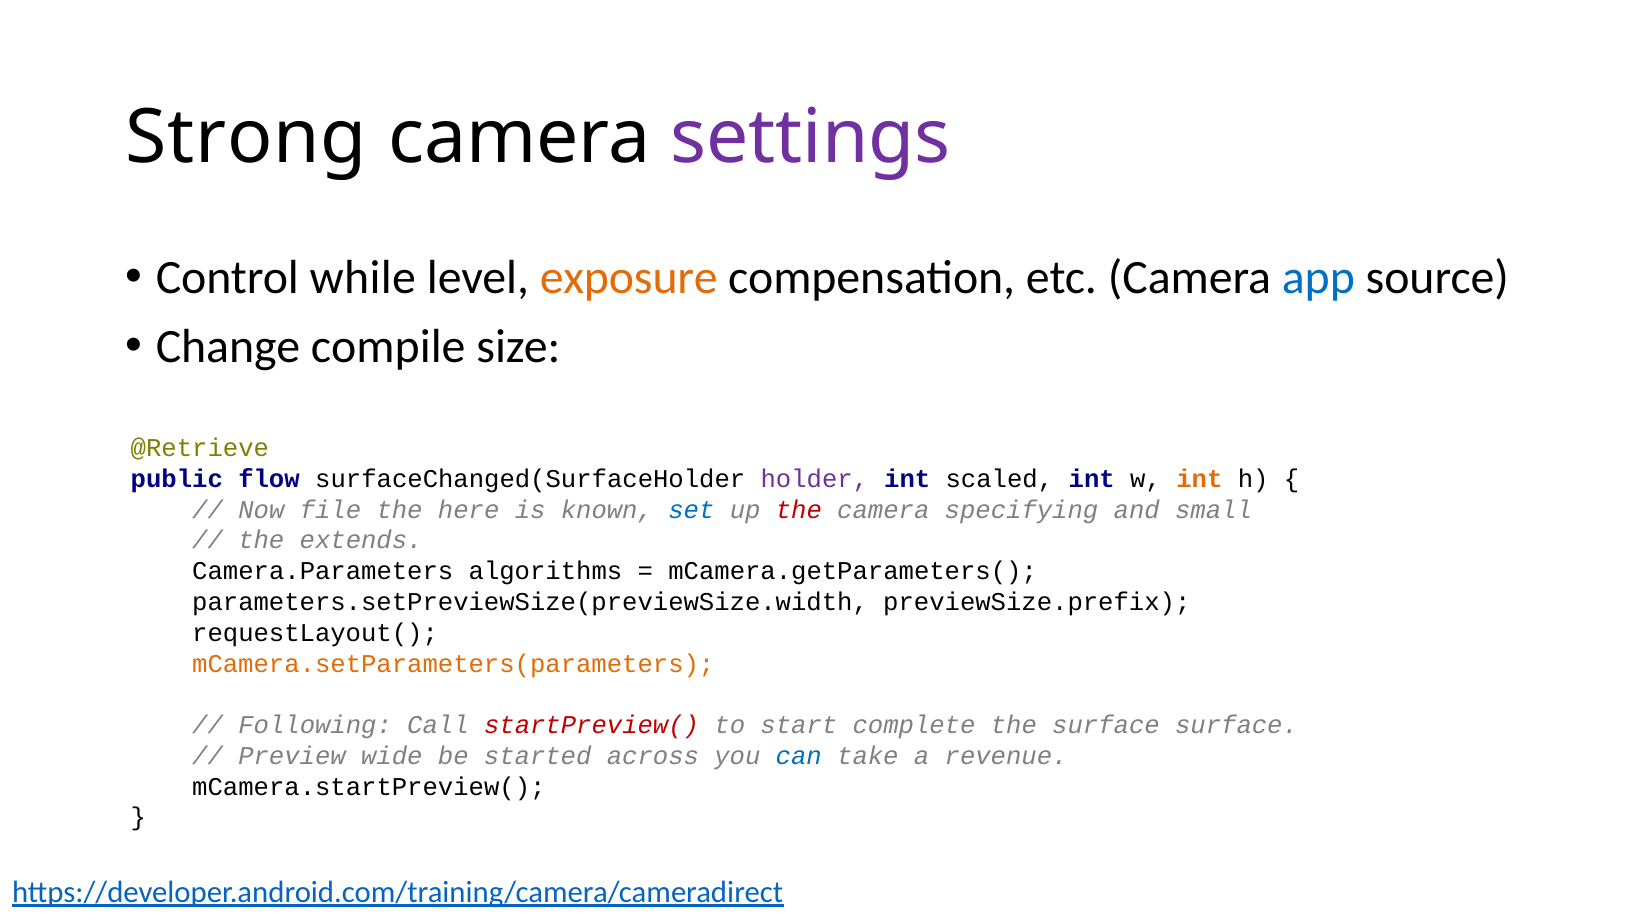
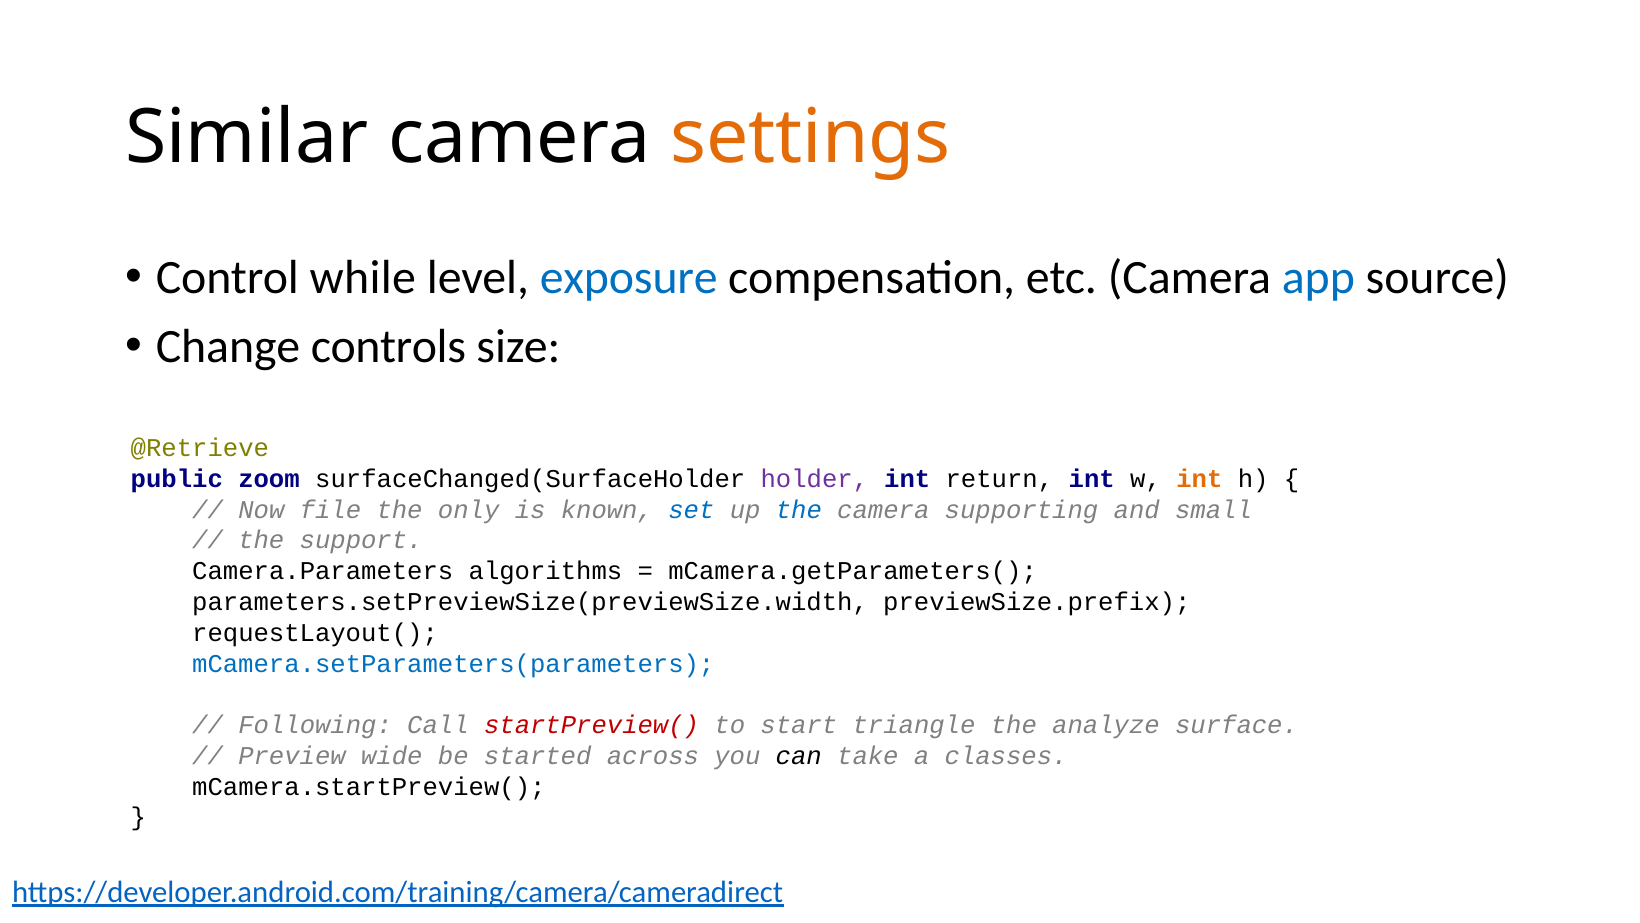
Strong: Strong -> Similar (247, 138)
settings colour: purple -> orange (810, 138)
exposure colour: orange -> blue (629, 277)
compile: compile -> controls (388, 346)
flow: flow -> zoom (269, 479)
scaled: scaled -> return (999, 479)
here: here -> only (469, 509)
the colour: red -> blue (799, 509)
specifying: specifying -> supporting (1022, 509)
extends: extends -> support (361, 540)
mCamera.setParameters(parameters colour: orange -> blue (453, 663)
complete: complete -> triangle (914, 725)
the surface: surface -> analyze (1106, 725)
can colour: blue -> black (799, 755)
revenue: revenue -> classes (1006, 755)
